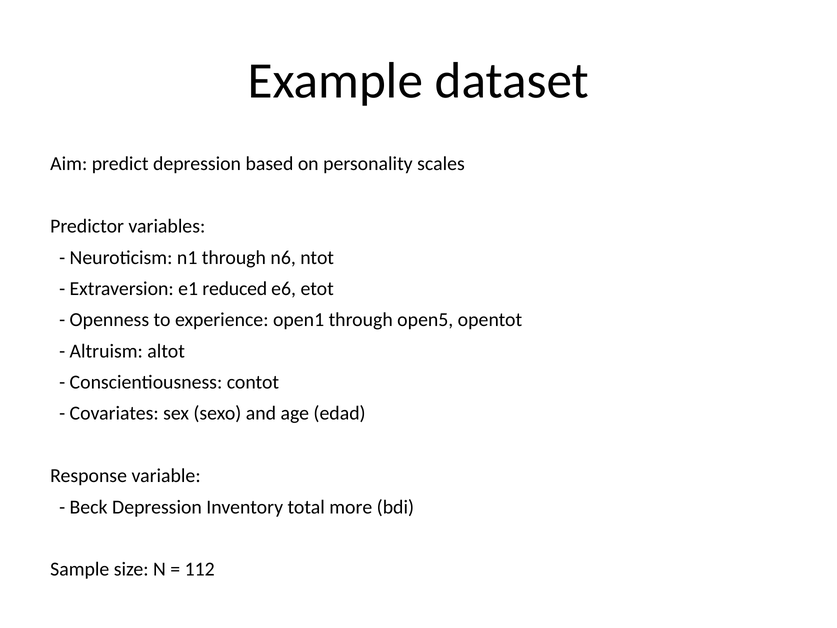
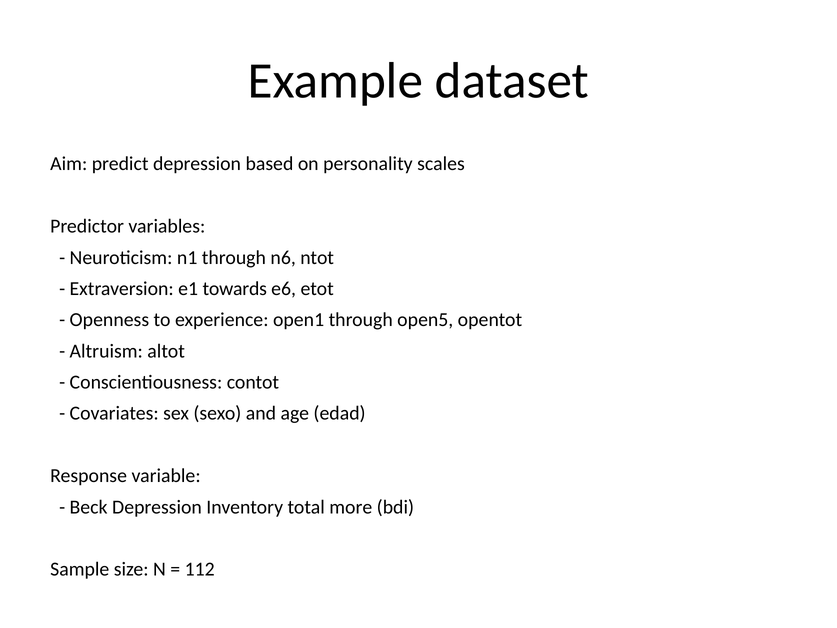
reduced: reduced -> towards (235, 289)
